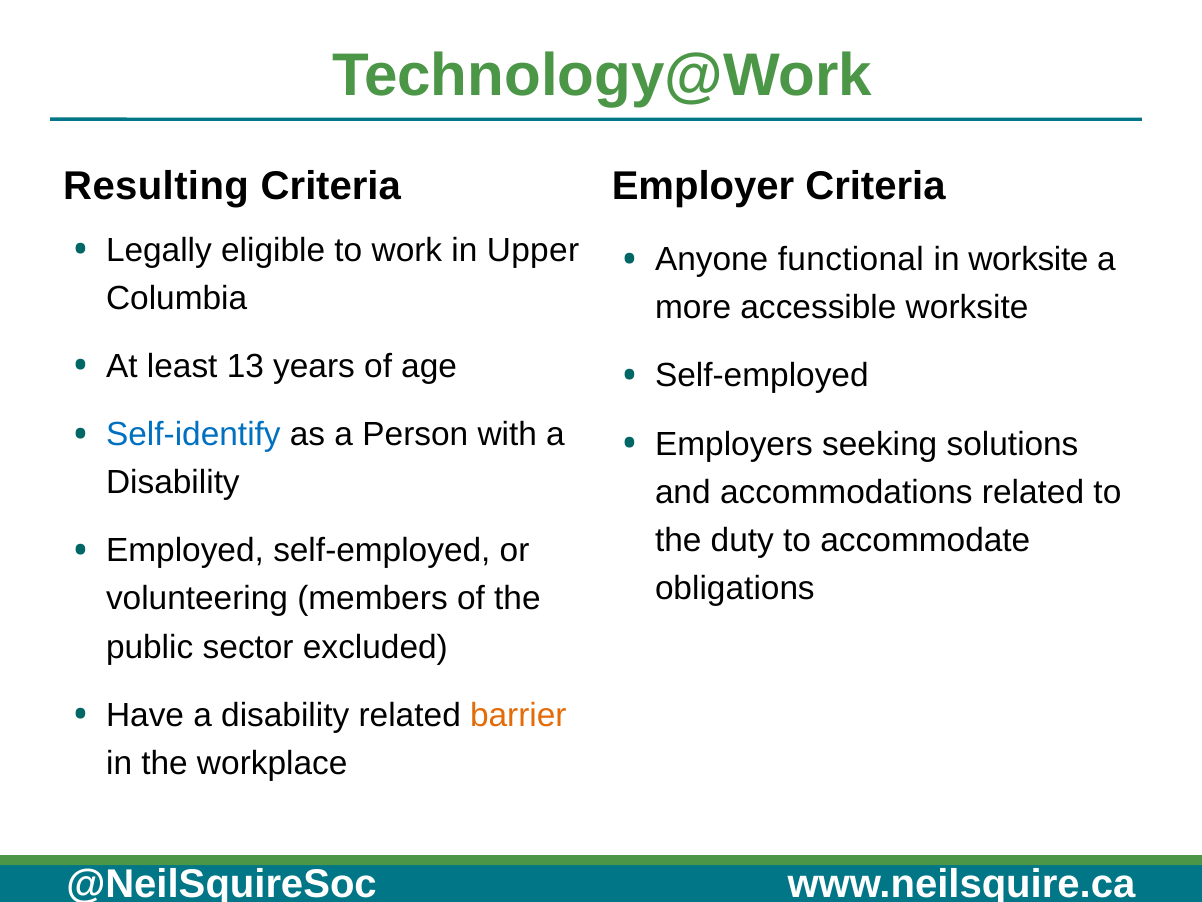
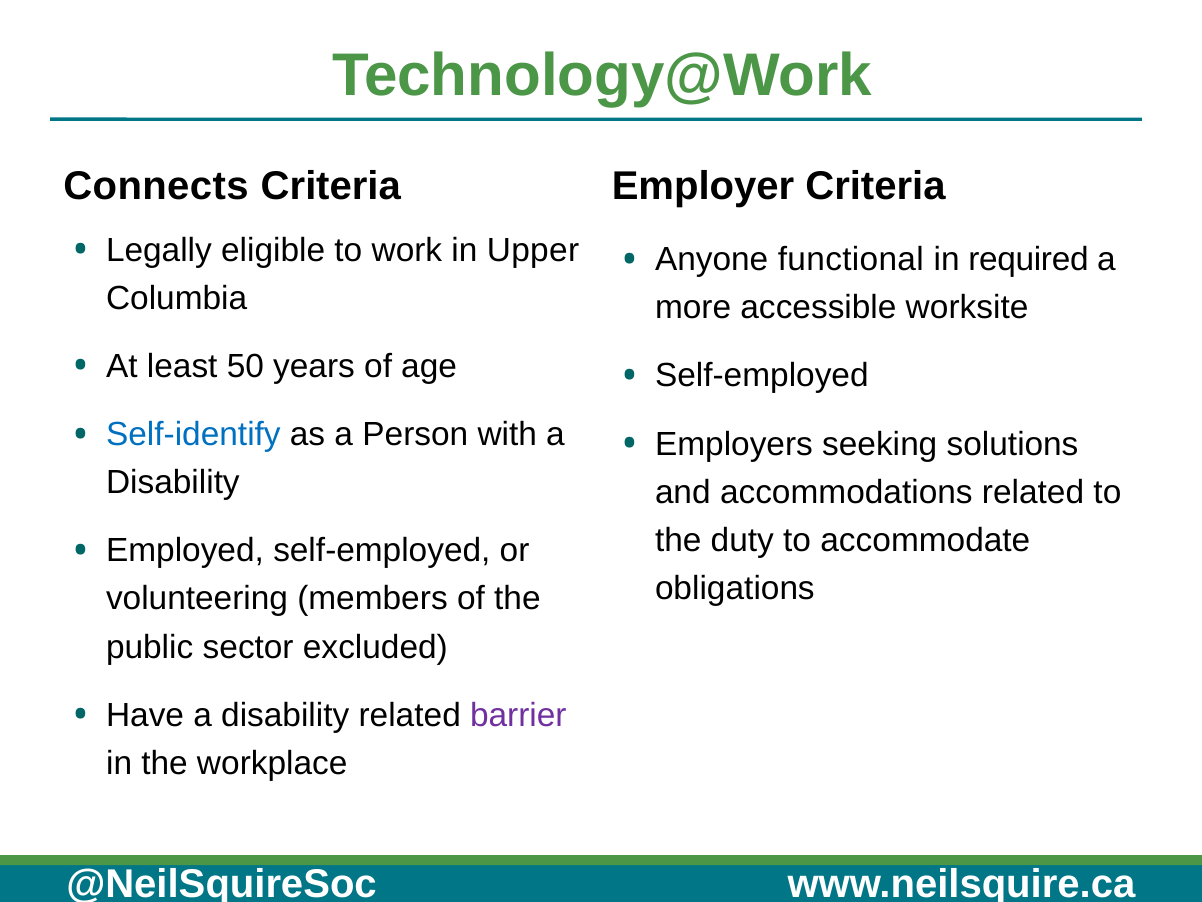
Resulting: Resulting -> Connects (156, 186)
in worksite: worksite -> required (1029, 259)
13: 13 -> 50 (245, 366)
barrier colour: orange -> purple (518, 715)
